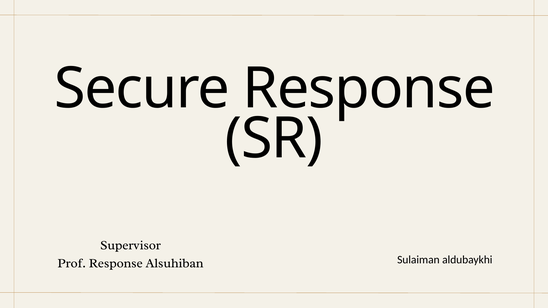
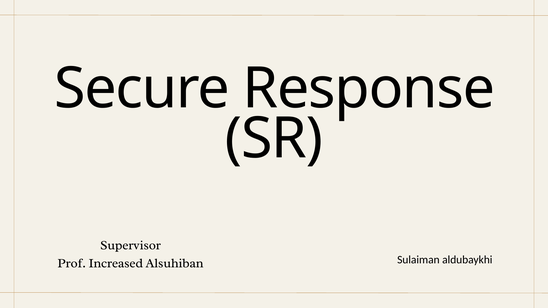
Prof Response: Response -> Increased (116, 263)
